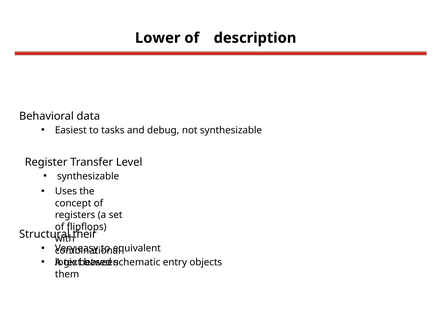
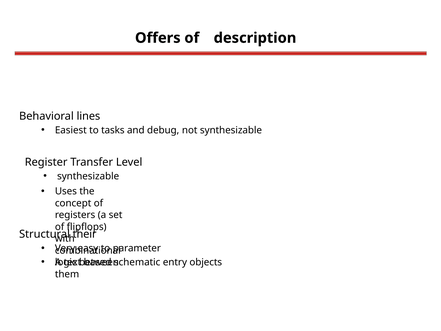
Lower: Lower -> Offers (158, 38)
data: data -> lines (88, 116)
equivalent: equivalent -> parameter (137, 248)
